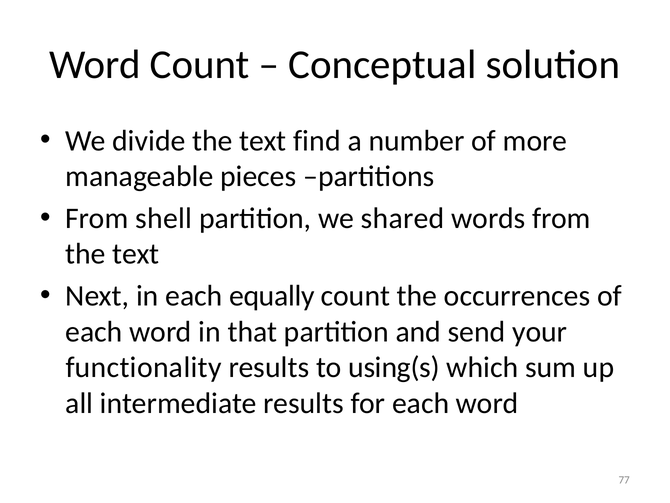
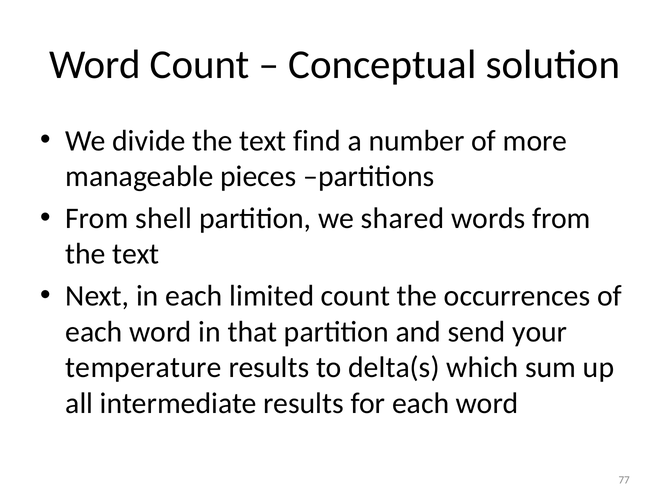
equally: equally -> limited (272, 296)
functionality: functionality -> temperature (144, 367)
using(s: using(s -> delta(s (394, 367)
